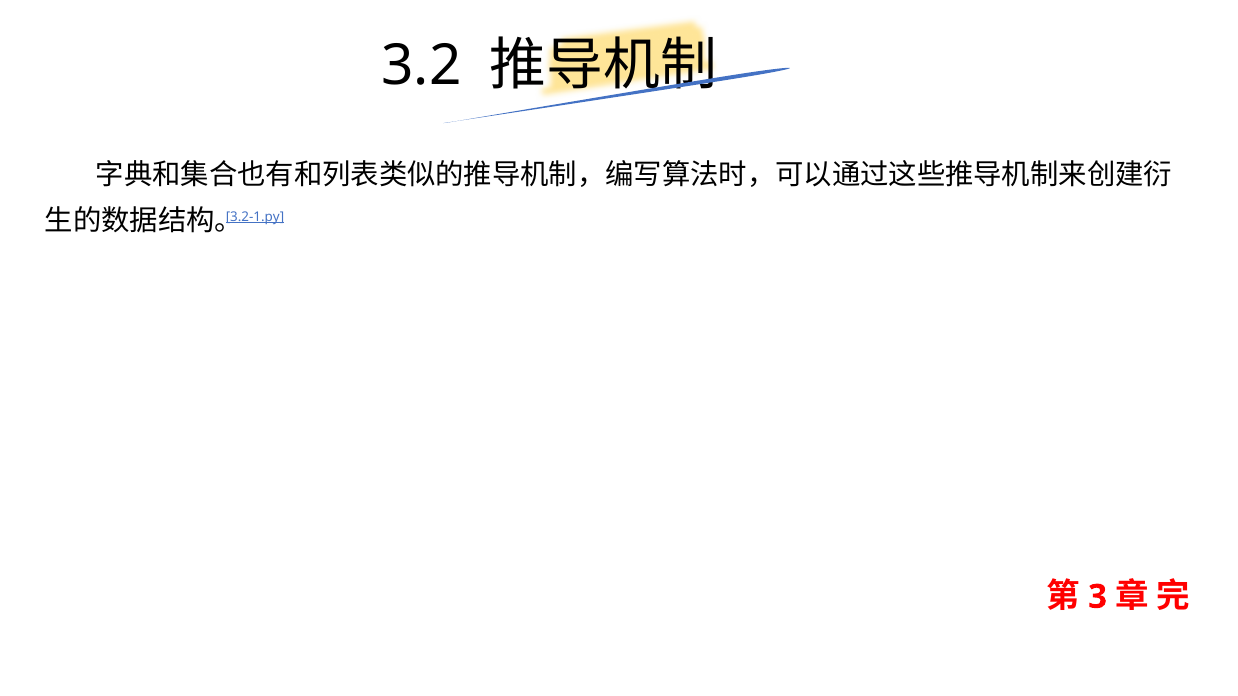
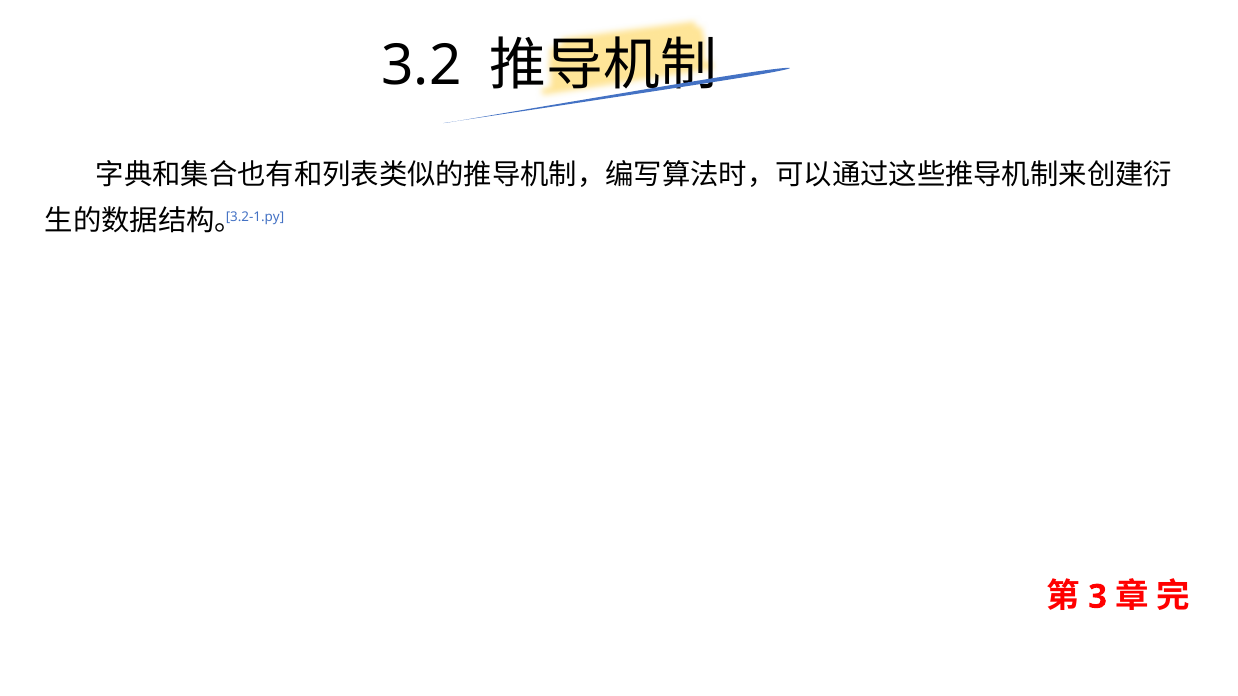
3.2-1.py underline: present -> none (255, 217)
